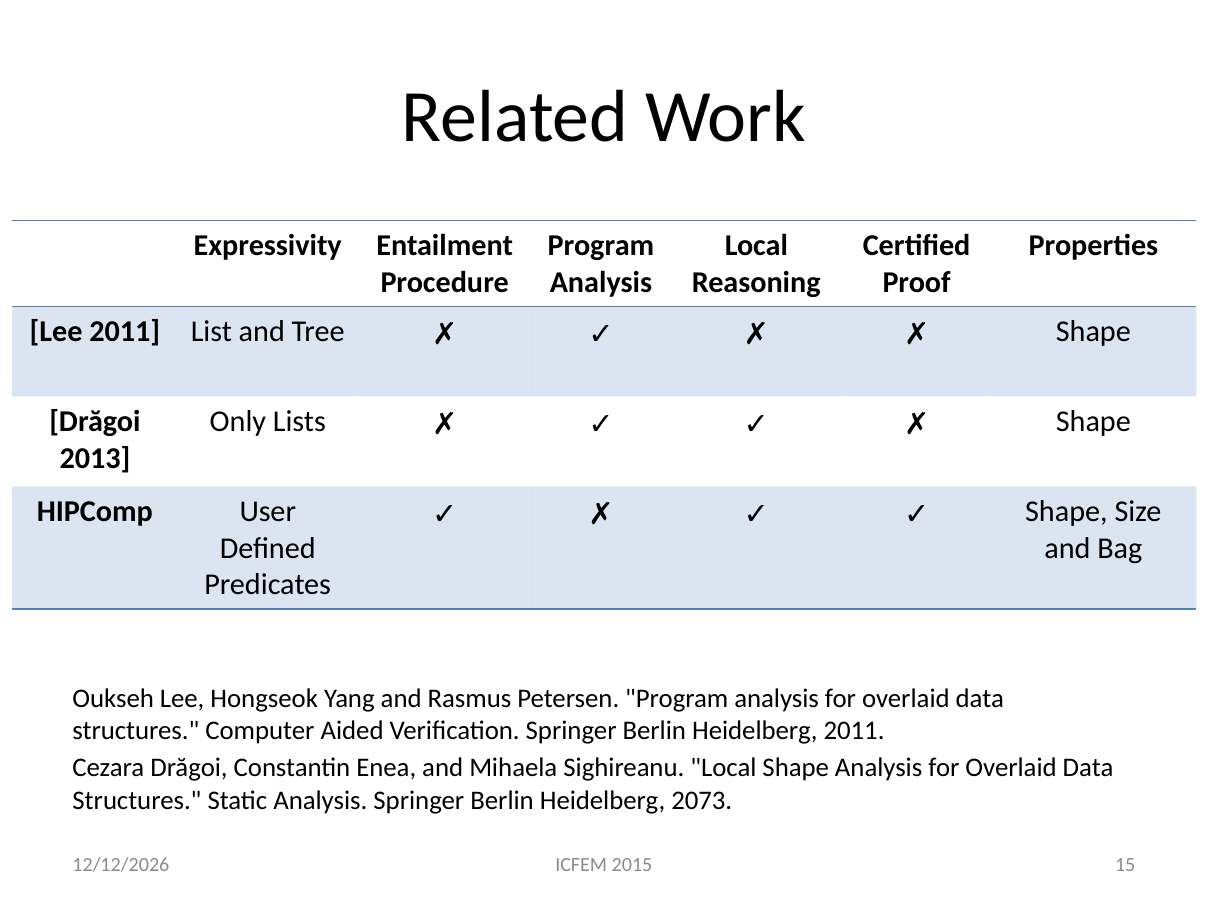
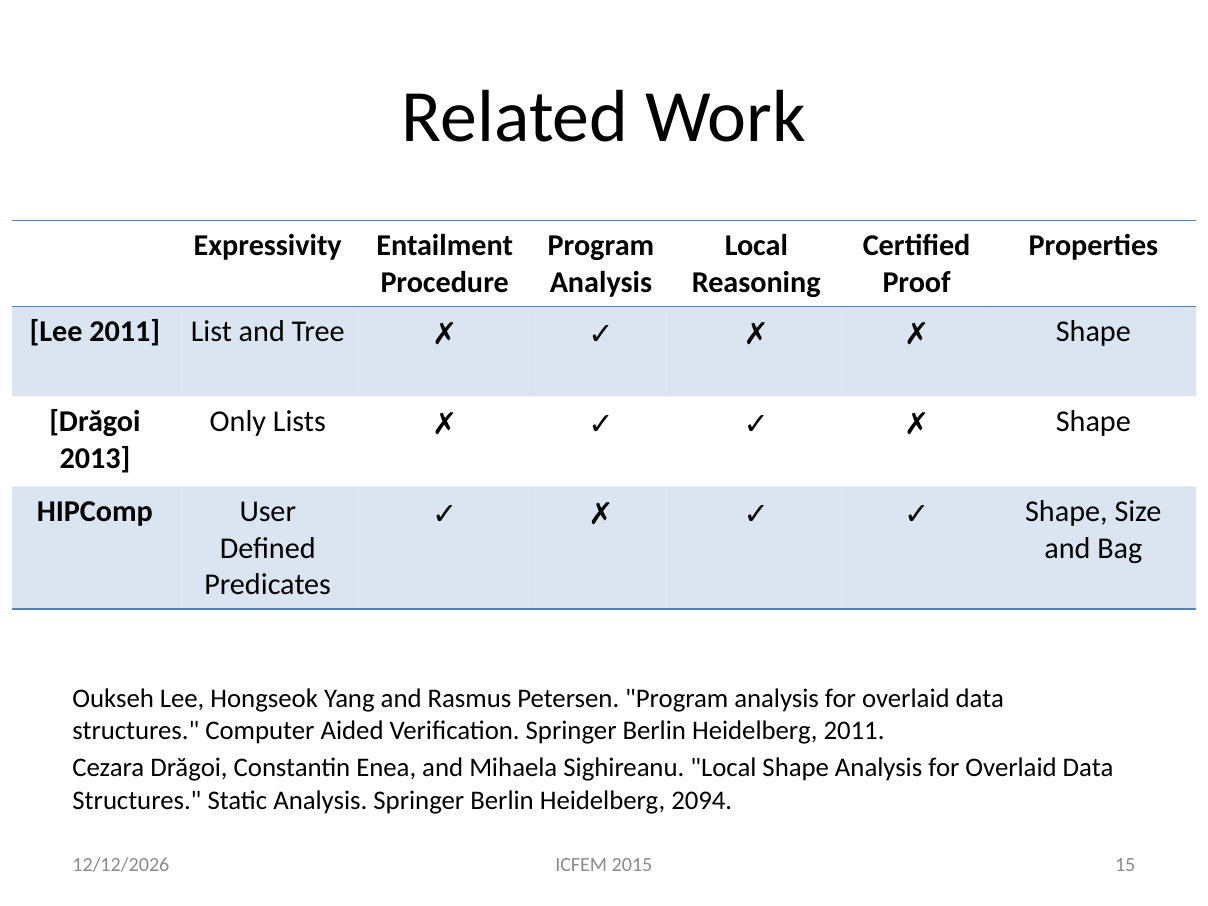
2073: 2073 -> 2094 (702, 800)
